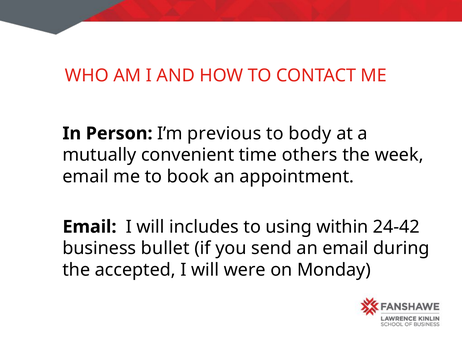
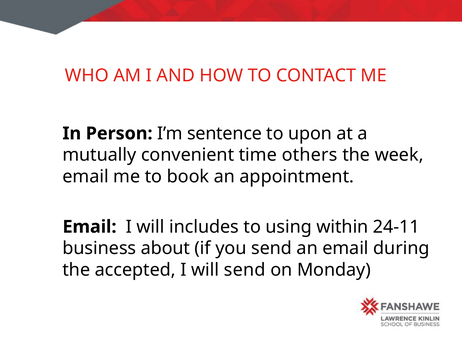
previous: previous -> sentence (225, 134)
body: body -> upon (310, 134)
24-42: 24-42 -> 24-11 (396, 227)
bullet: bullet -> about (165, 249)
will were: were -> send (245, 270)
